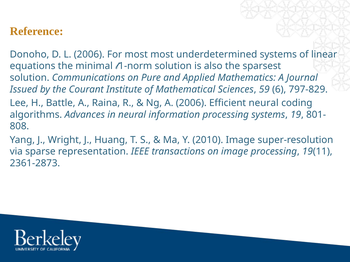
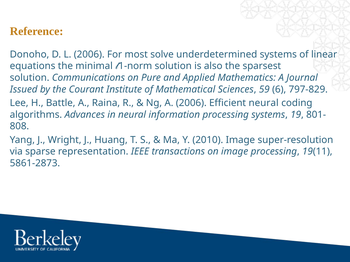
most most: most -> solve (162, 54)
2361-2873: 2361-2873 -> 5861-2873 (35, 163)
